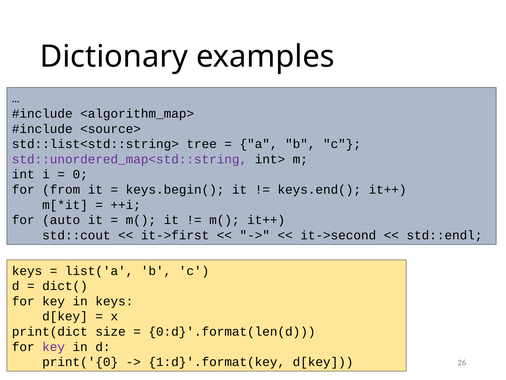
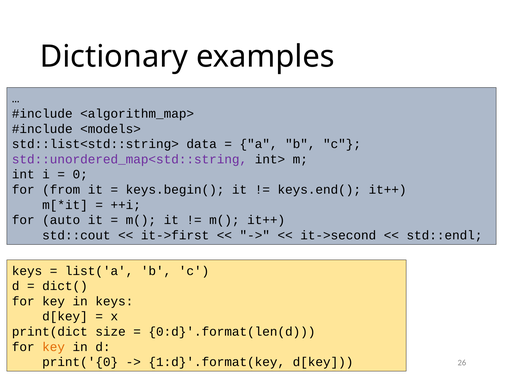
<source>: <source> -> <models> (111, 129)
tree: tree -> data (202, 144)
key colour: purple -> orange (54, 346)
